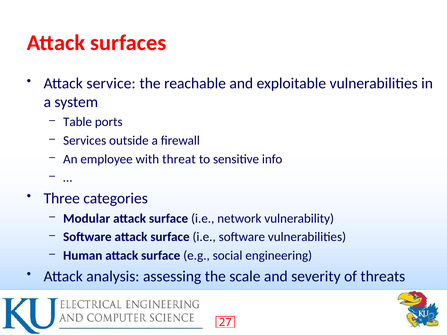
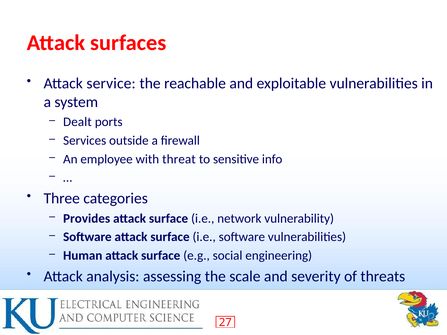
Table: Table -> Dealt (77, 122)
Modular: Modular -> Provides (87, 219)
